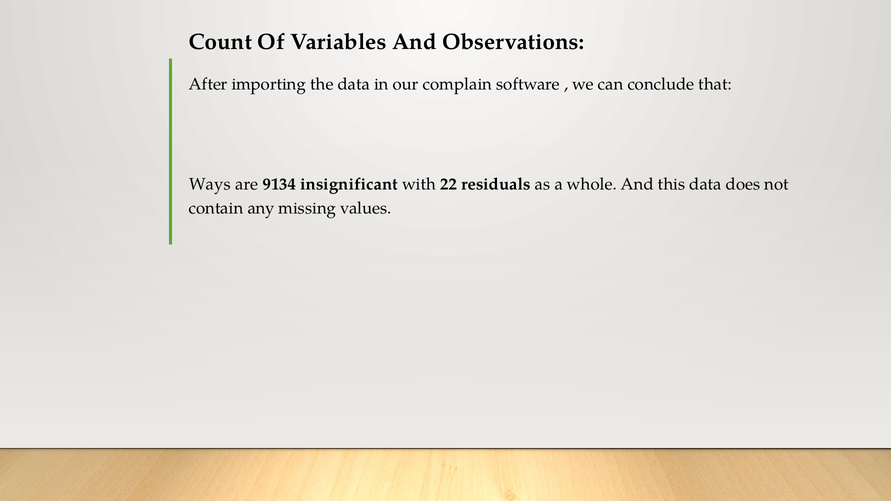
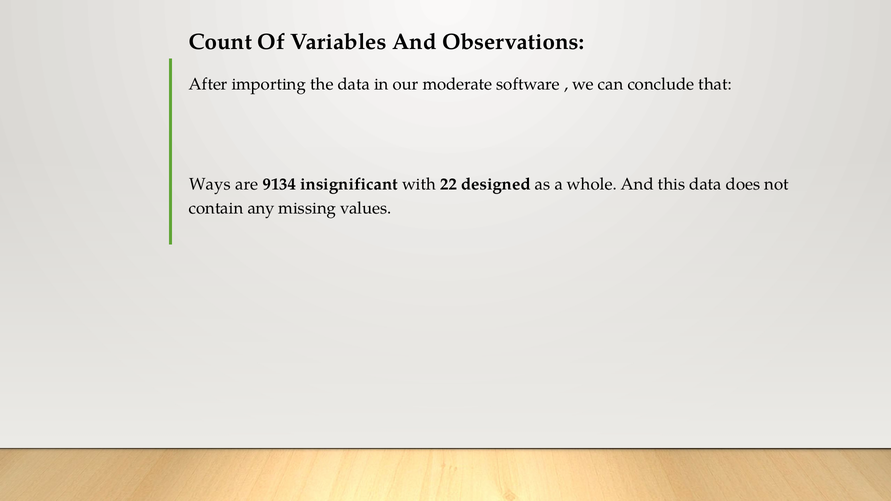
complain: complain -> moderate (458, 84)
residuals: residuals -> designed (496, 184)
